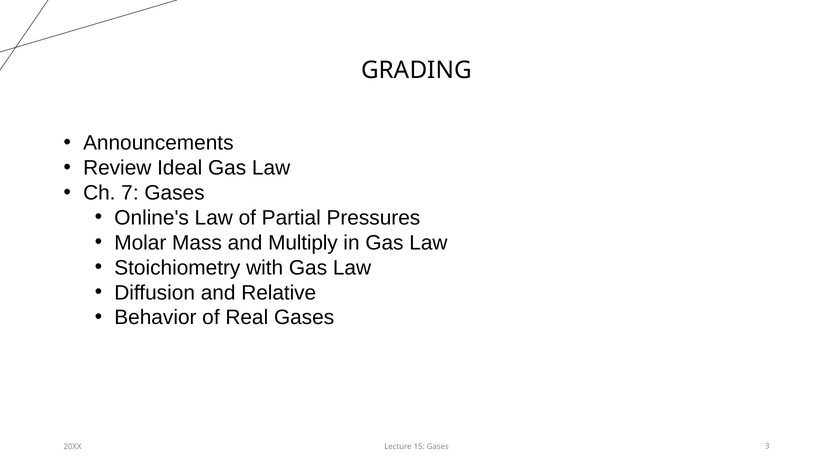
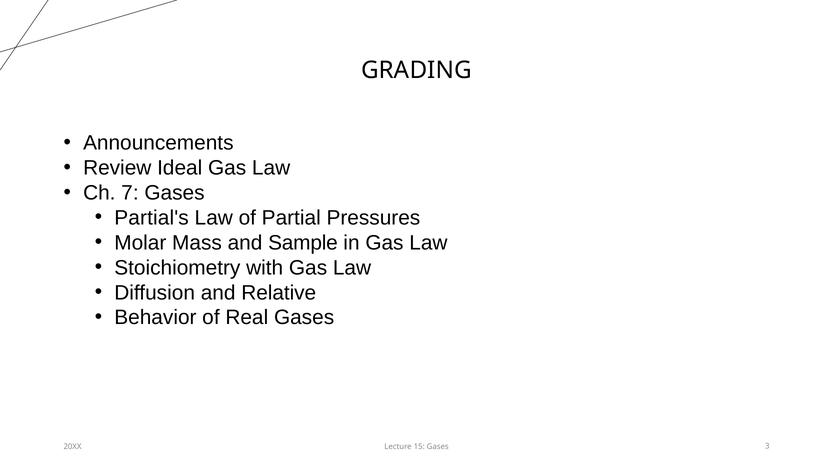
Online's: Online's -> Partial's (152, 218)
Multiply: Multiply -> Sample (303, 243)
